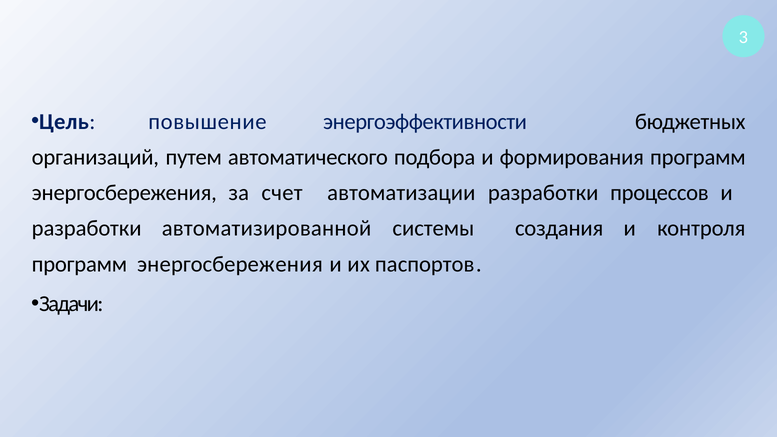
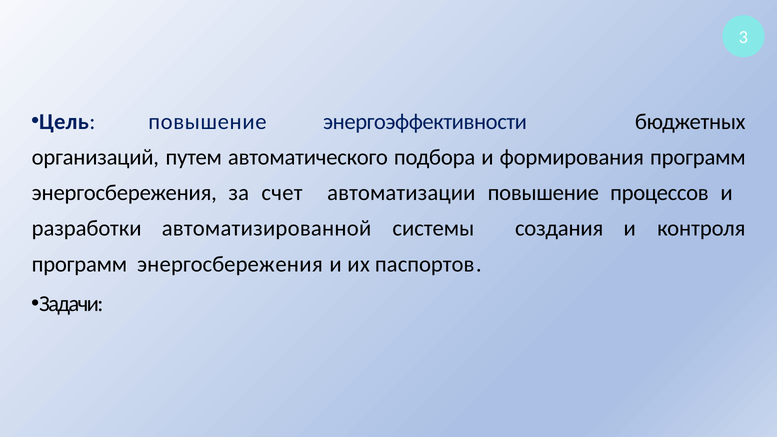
автоматизации разработки: разработки -> повышение (543, 193)
